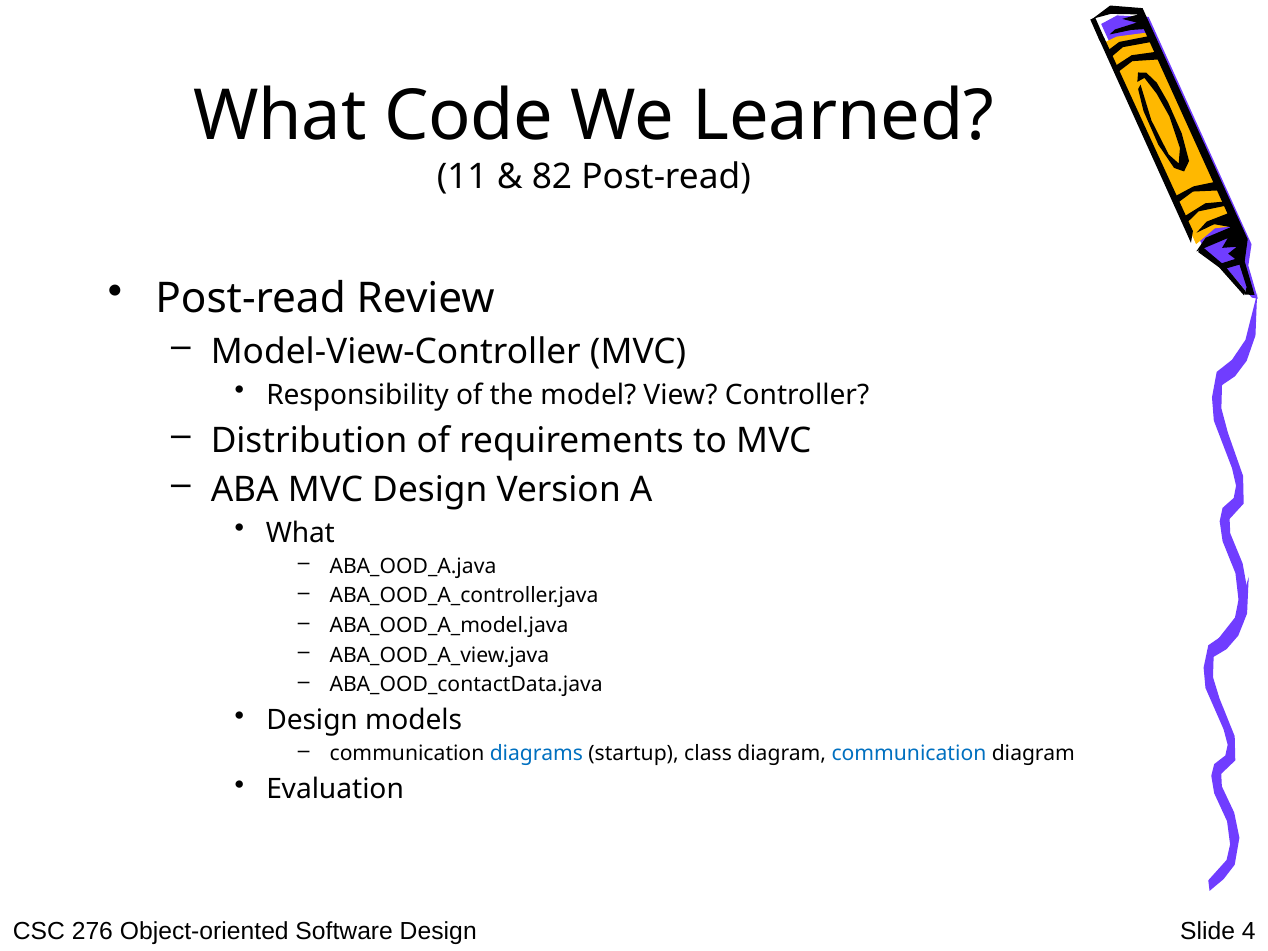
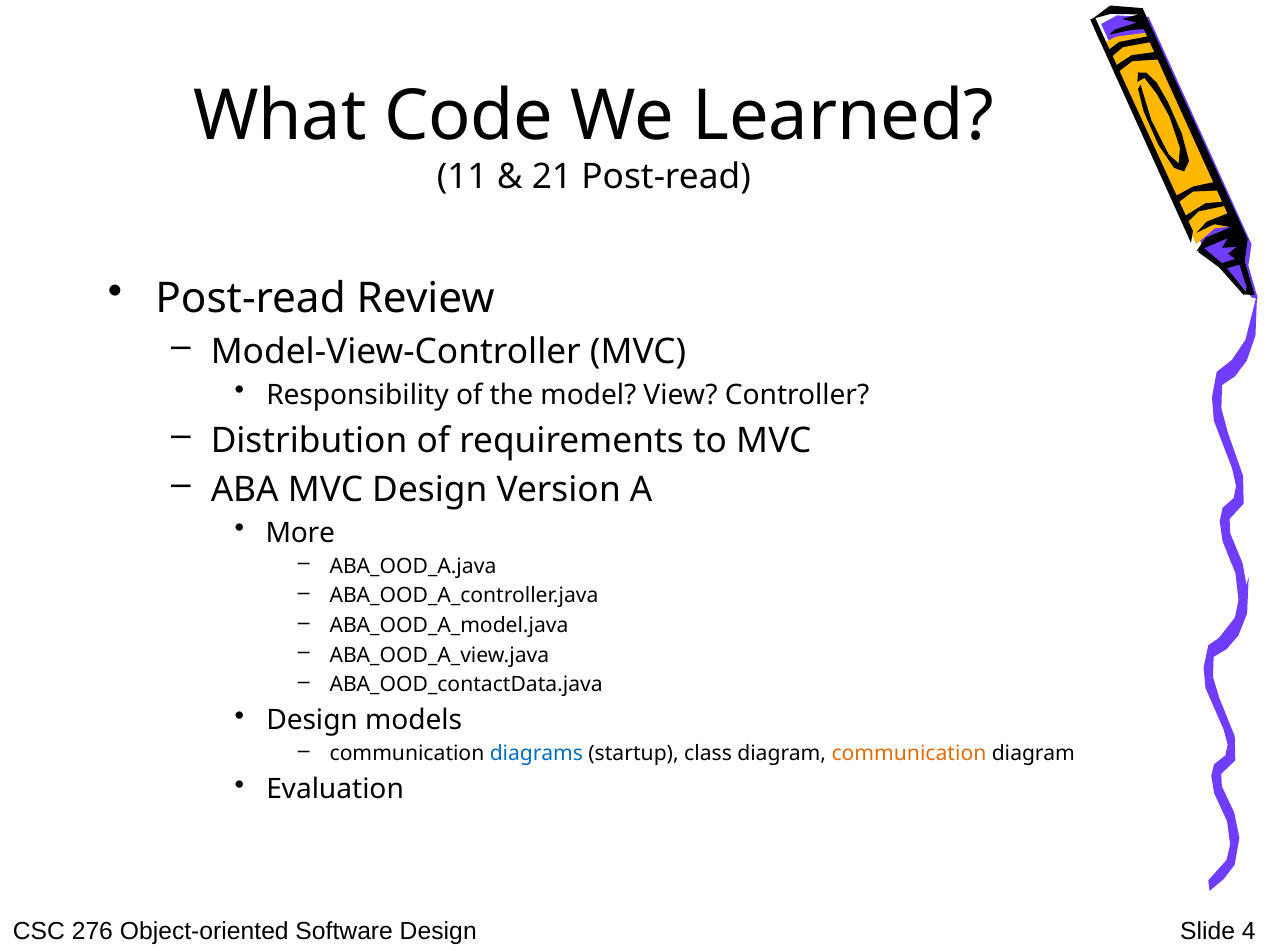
82: 82 -> 21 (552, 177)
What: What -> More (300, 533)
communication colour: blue -> orange (909, 754)
